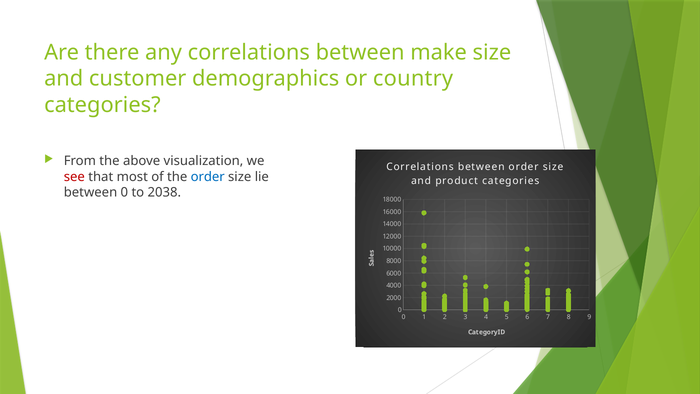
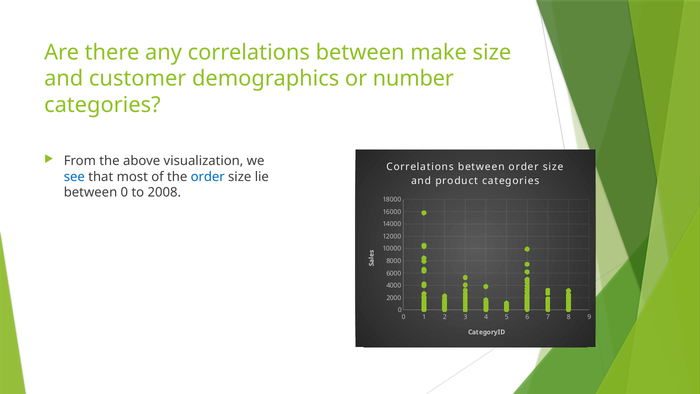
country: country -> number (413, 79)
see colour: red -> blue (74, 177)
2038: 2038 -> 2008 (164, 192)
